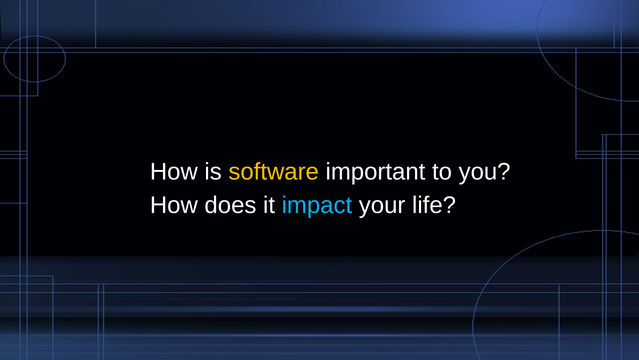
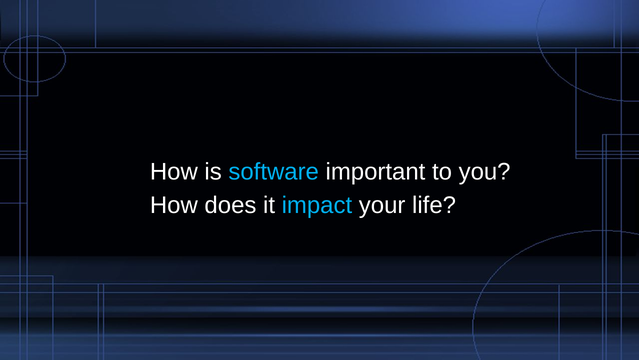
software colour: yellow -> light blue (274, 172)
